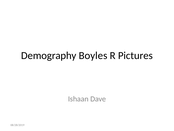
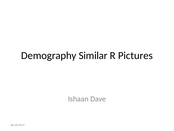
Boyles: Boyles -> Similar (93, 55)
